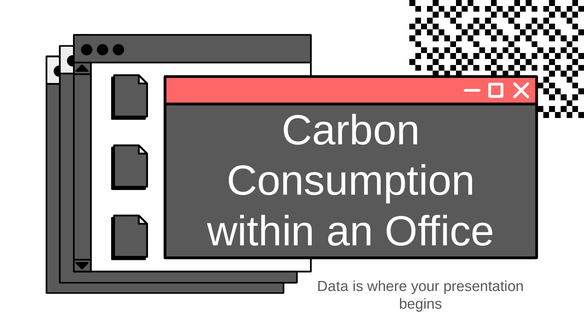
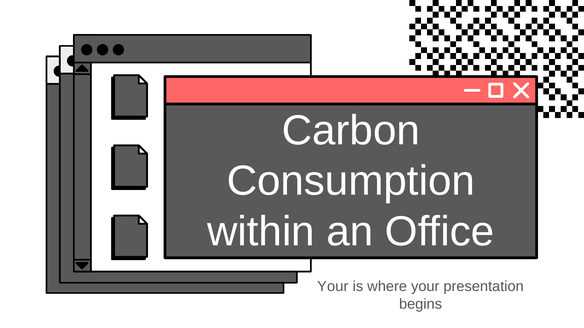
Data: Data -> Your (333, 287)
